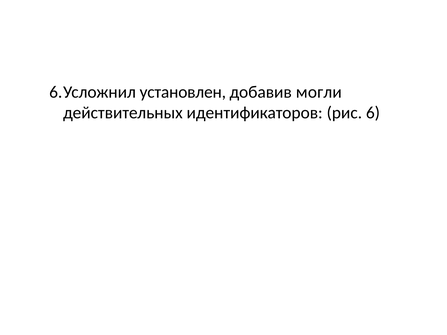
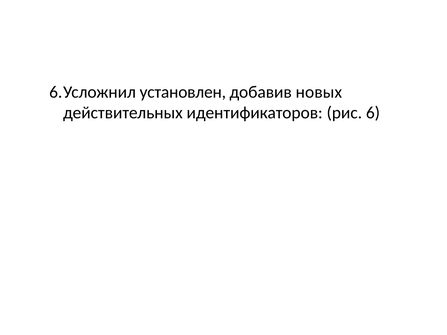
могли: могли -> новых (319, 92)
